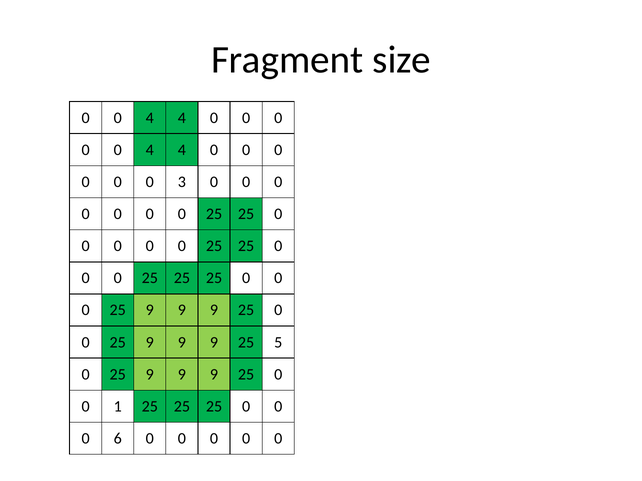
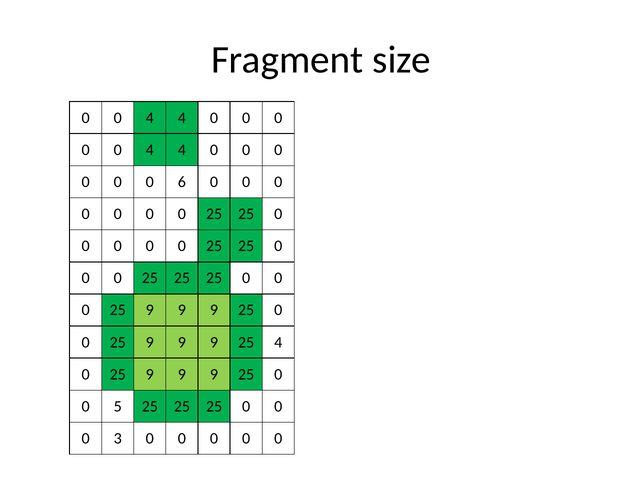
3: 3 -> 6 (182, 182)
25 5: 5 -> 4 (278, 343)
1: 1 -> 5 (118, 407)
6: 6 -> 3 (118, 439)
